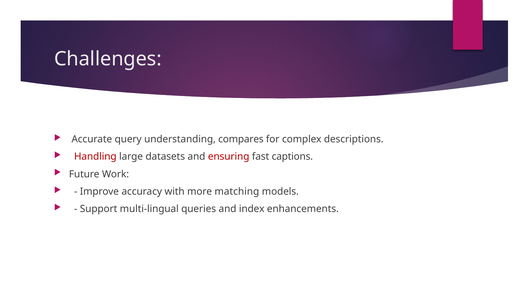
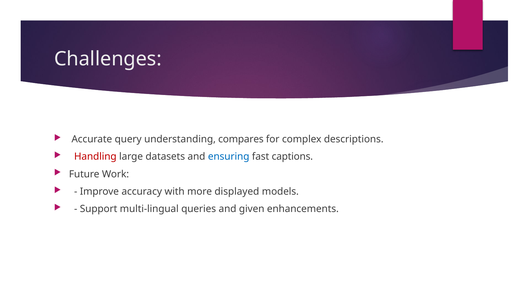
ensuring colour: red -> blue (229, 156)
matching: matching -> displayed (237, 191)
index: index -> given (252, 209)
